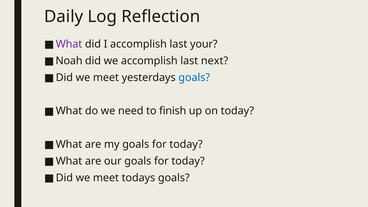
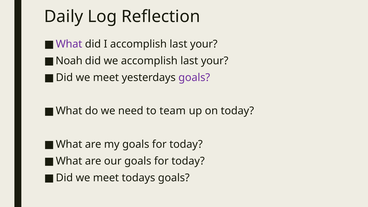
we accomplish last next: next -> your (215, 61)
goals colour: blue -> purple (194, 77)
finish: finish -> team (173, 111)
